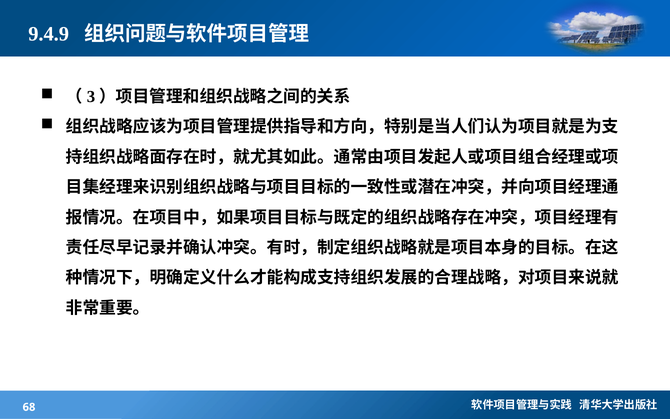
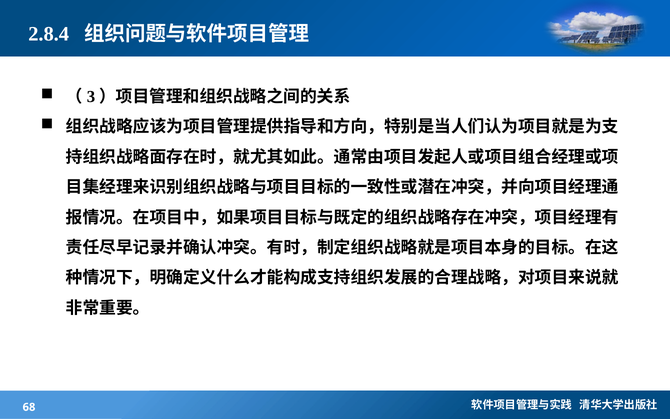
9.4.9: 9.4.9 -> 2.8.4 (49, 34)
